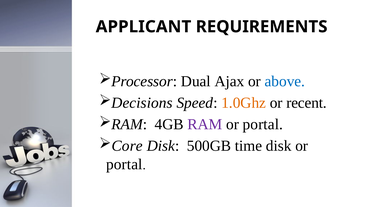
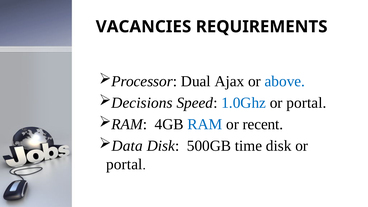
APPLICANT: APPLICANT -> VACANCIES (144, 27)
1.0Ghz colour: orange -> blue (244, 103)
recent: recent -> portal (306, 103)
RAM colour: purple -> blue (205, 124)
portal: portal -> recent (263, 124)
Core: Core -> Data (127, 146)
